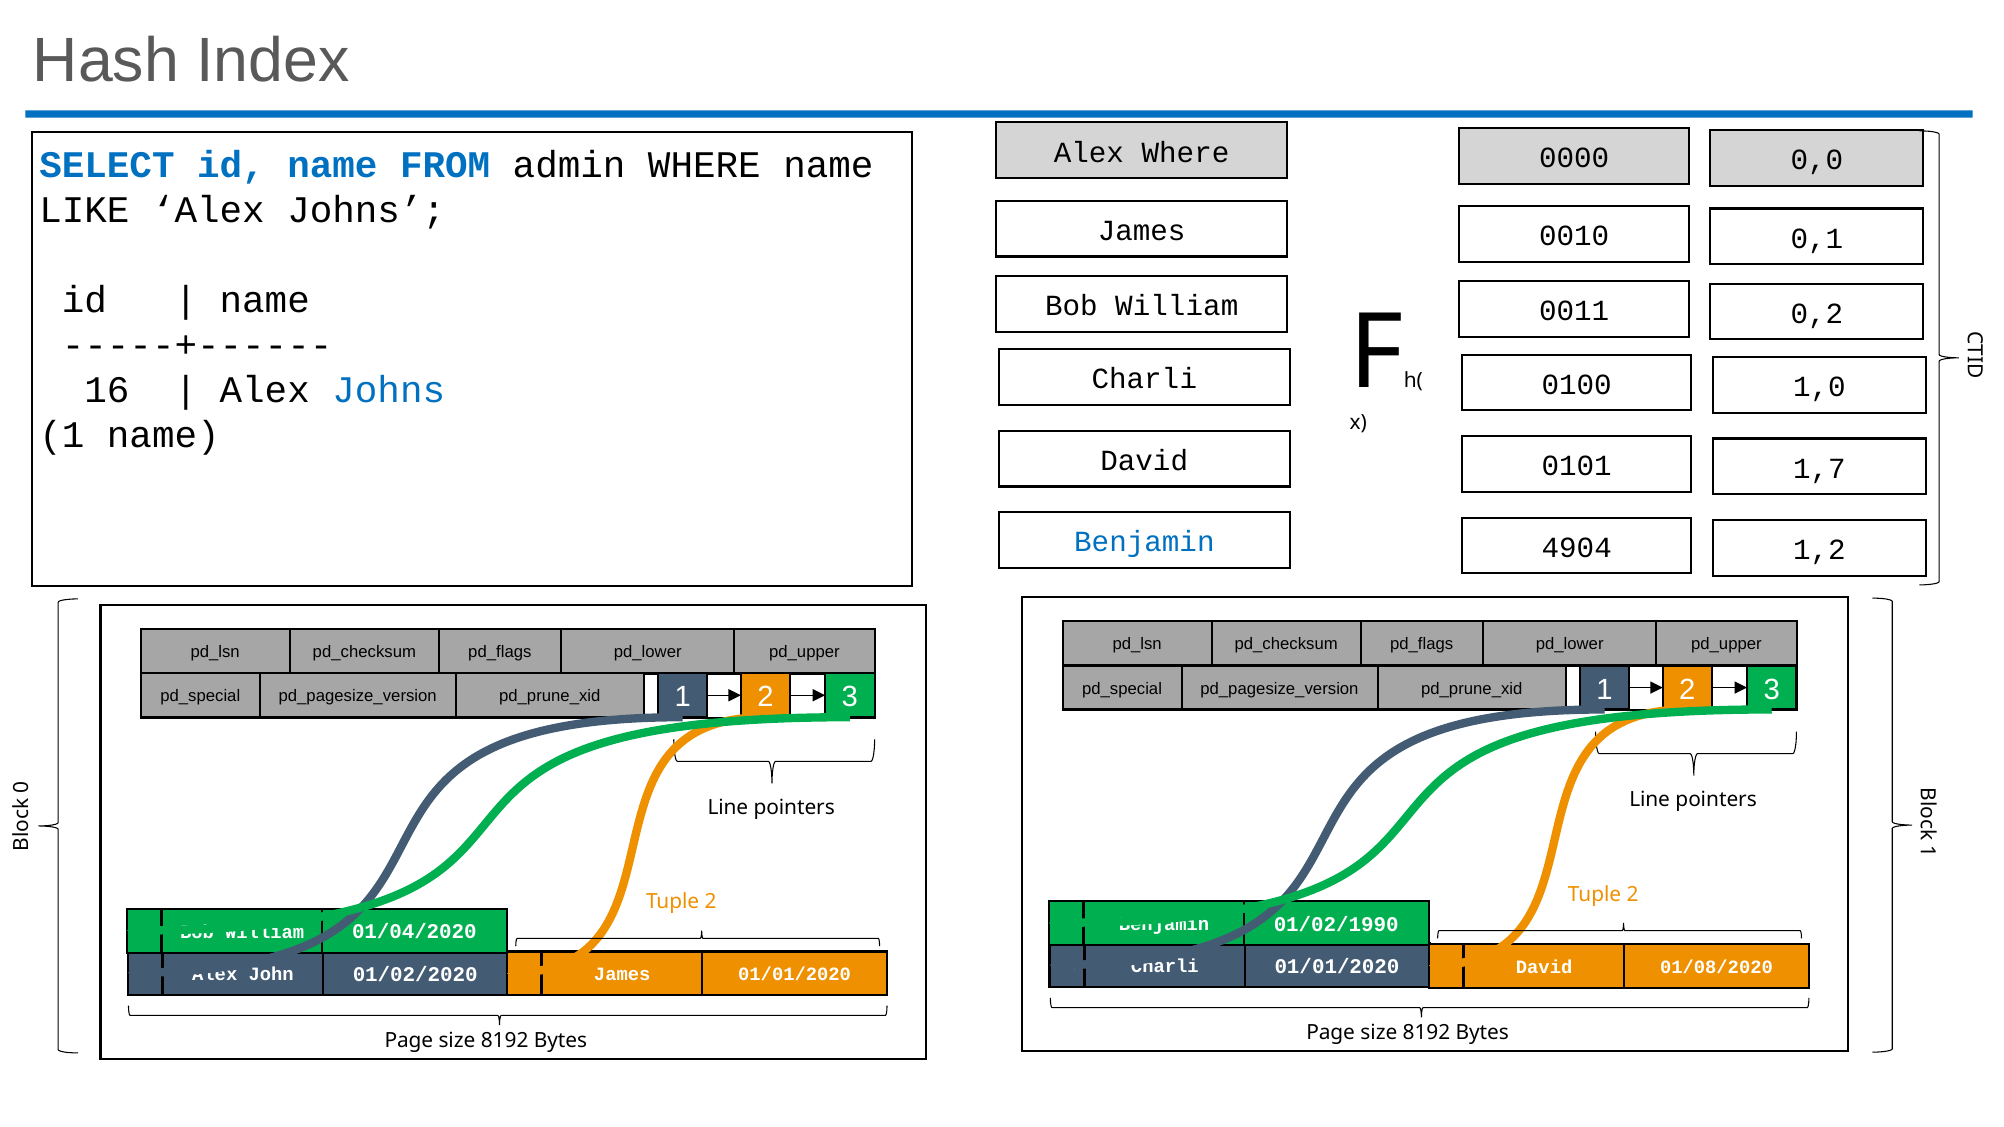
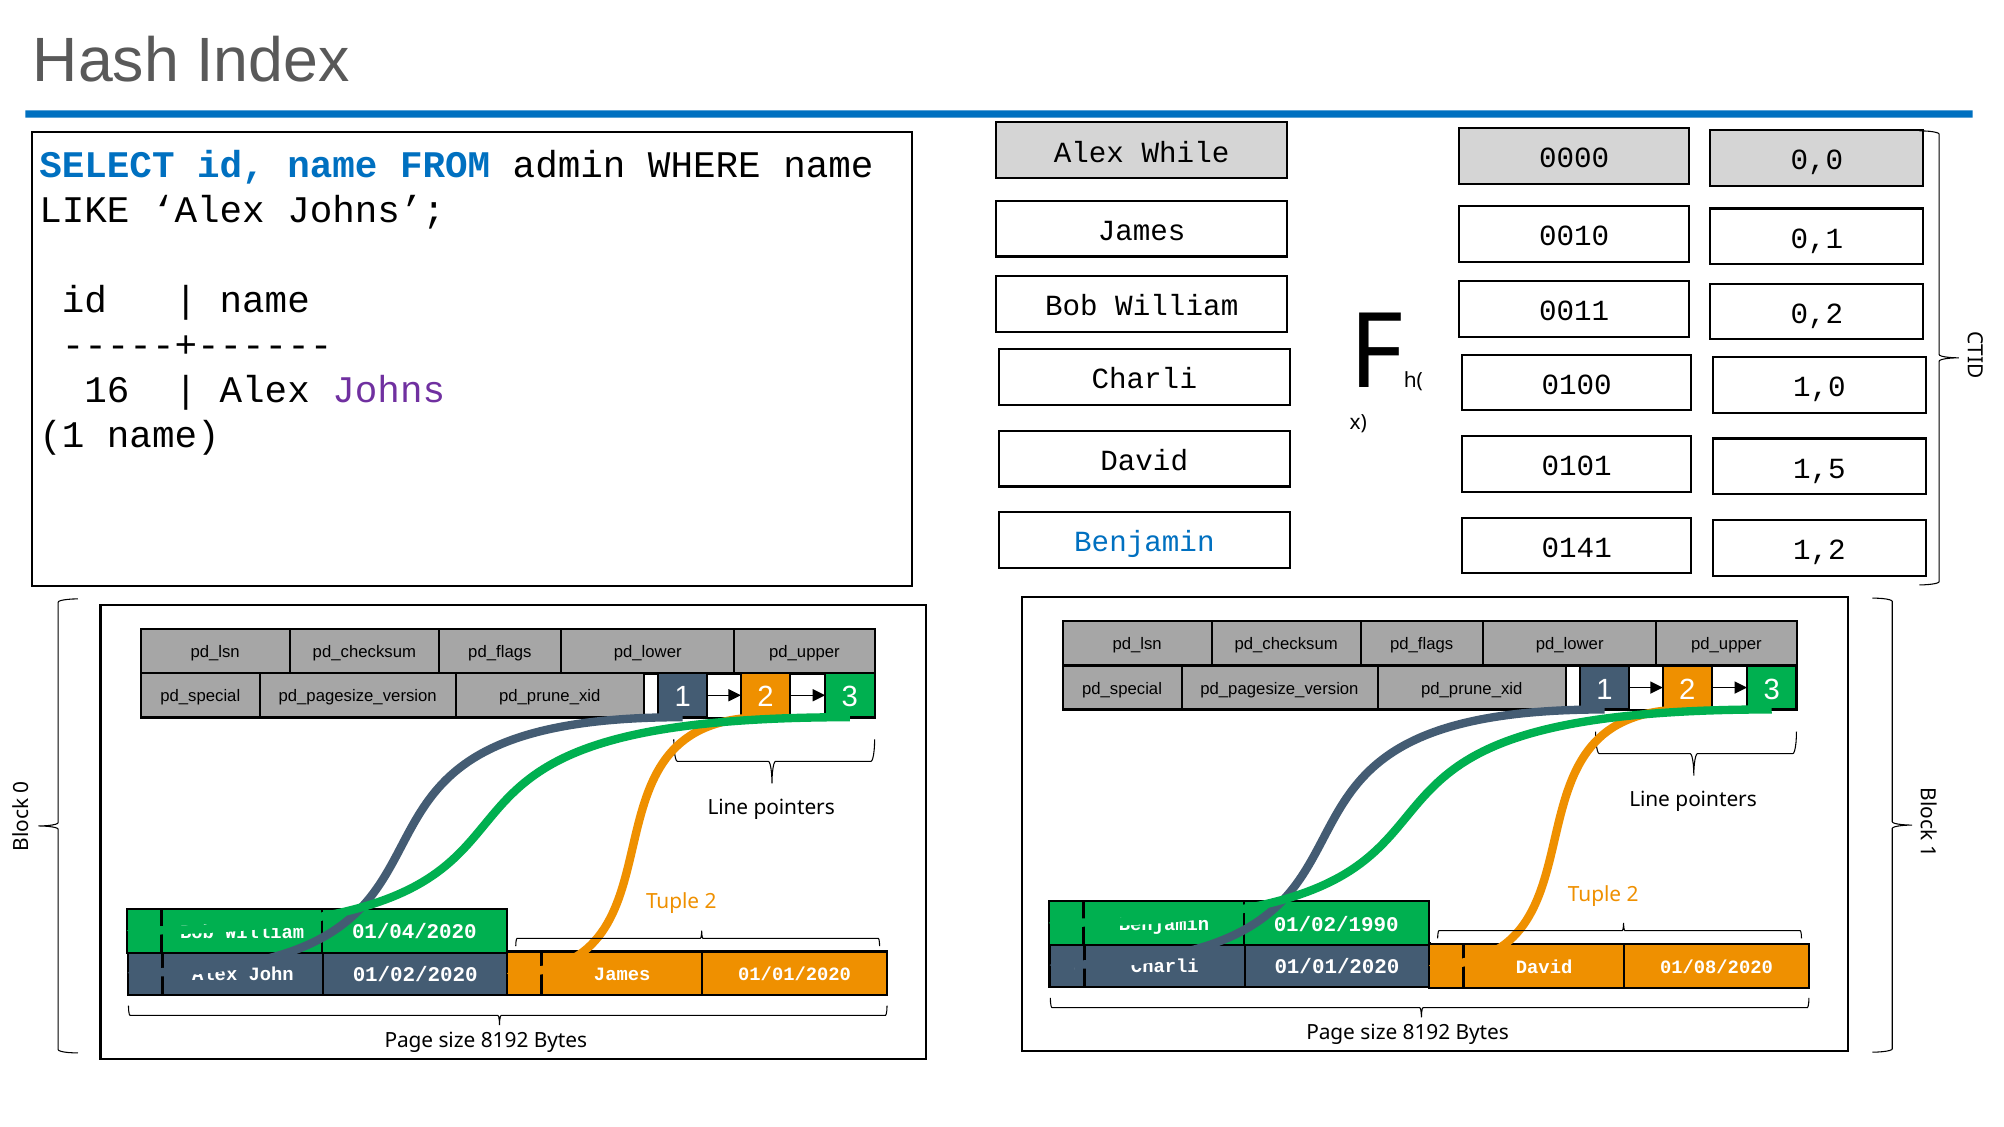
Alex Where: Where -> While (1186, 152)
Johns colour: blue -> purple (389, 391)
1,7: 1,7 -> 1,5 (1819, 469)
4904: 4904 -> 0141 (1577, 548)
